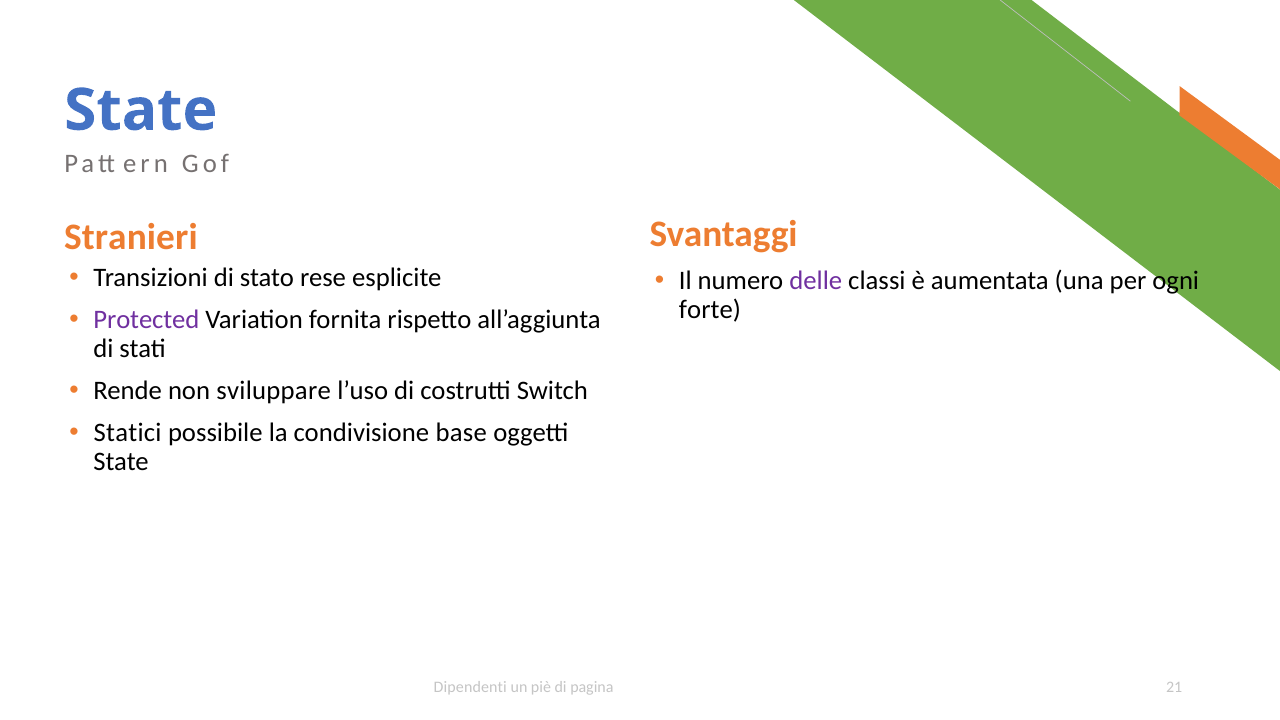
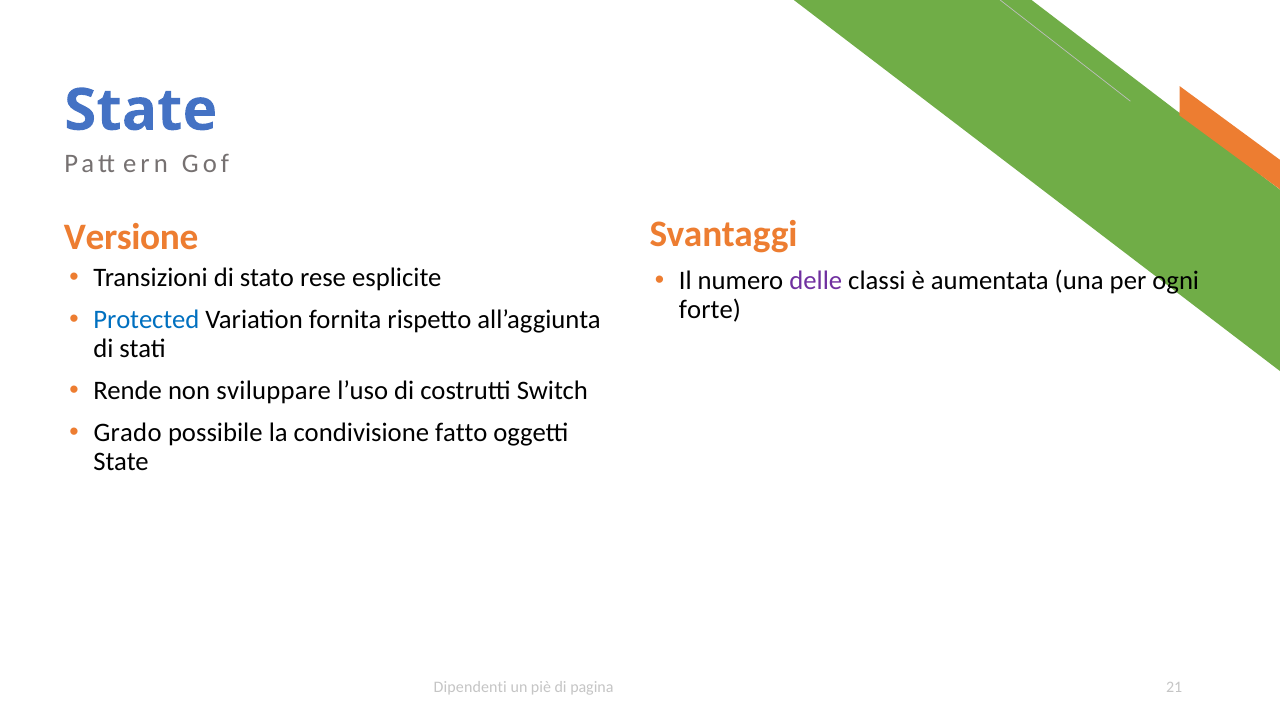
Stranieri: Stranieri -> Versione (131, 237)
Protected colour: purple -> blue (146, 320)
Statici: Statici -> Grado (128, 433)
base: base -> fatto (461, 433)
